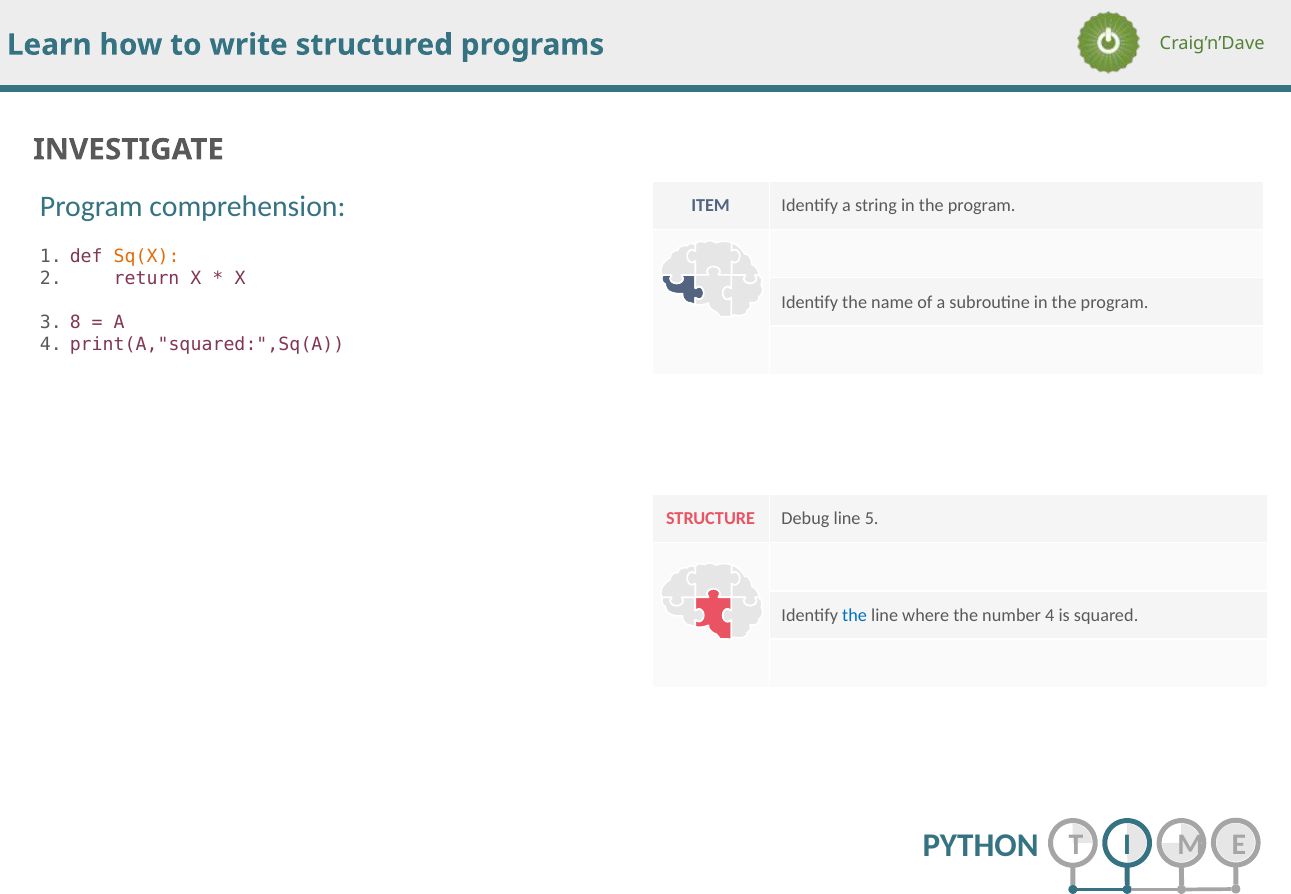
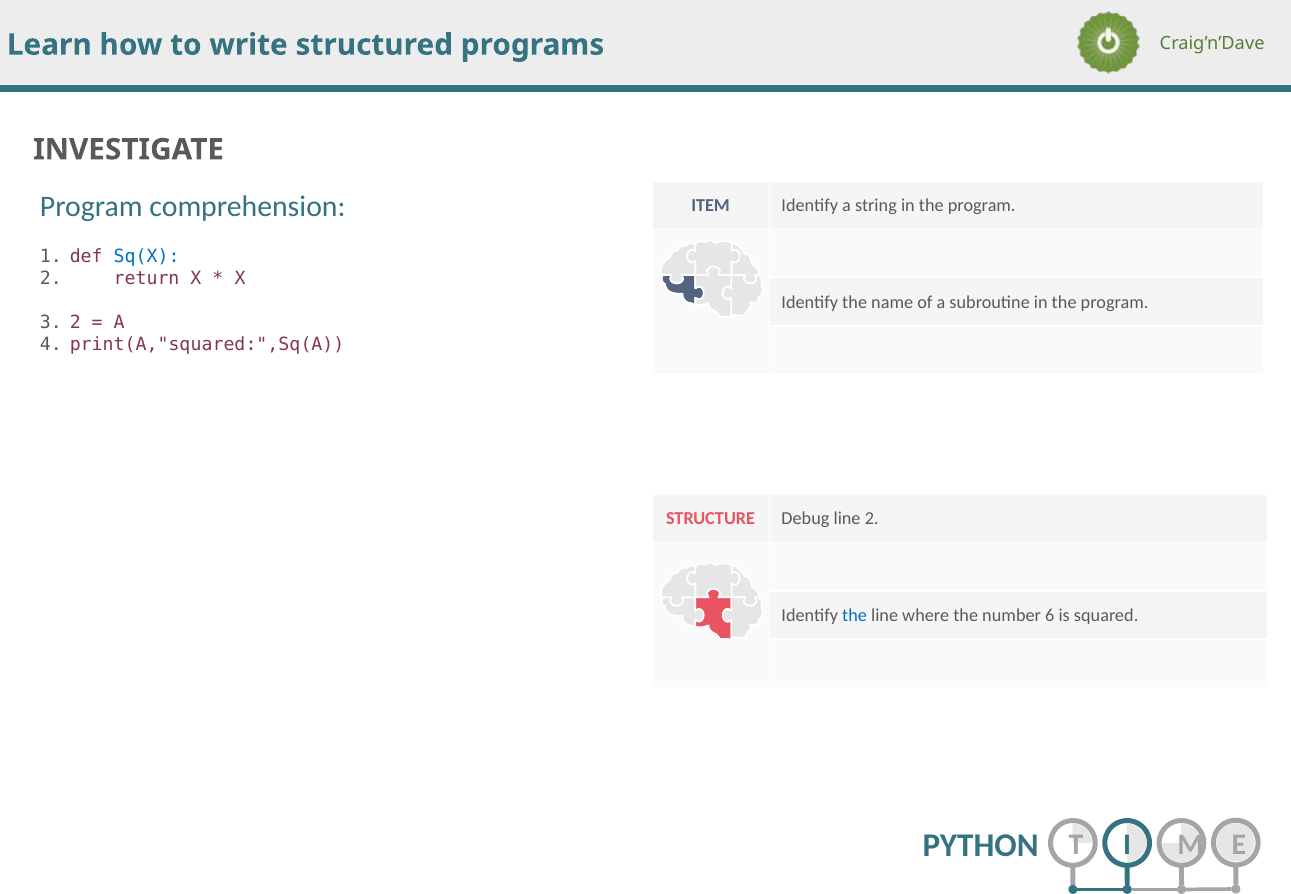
Sq(X colour: orange -> blue (147, 257)
3 8: 8 -> 2 (75, 322)
line 5: 5 -> 2 (872, 518)
number 4: 4 -> 6 (1050, 615)
